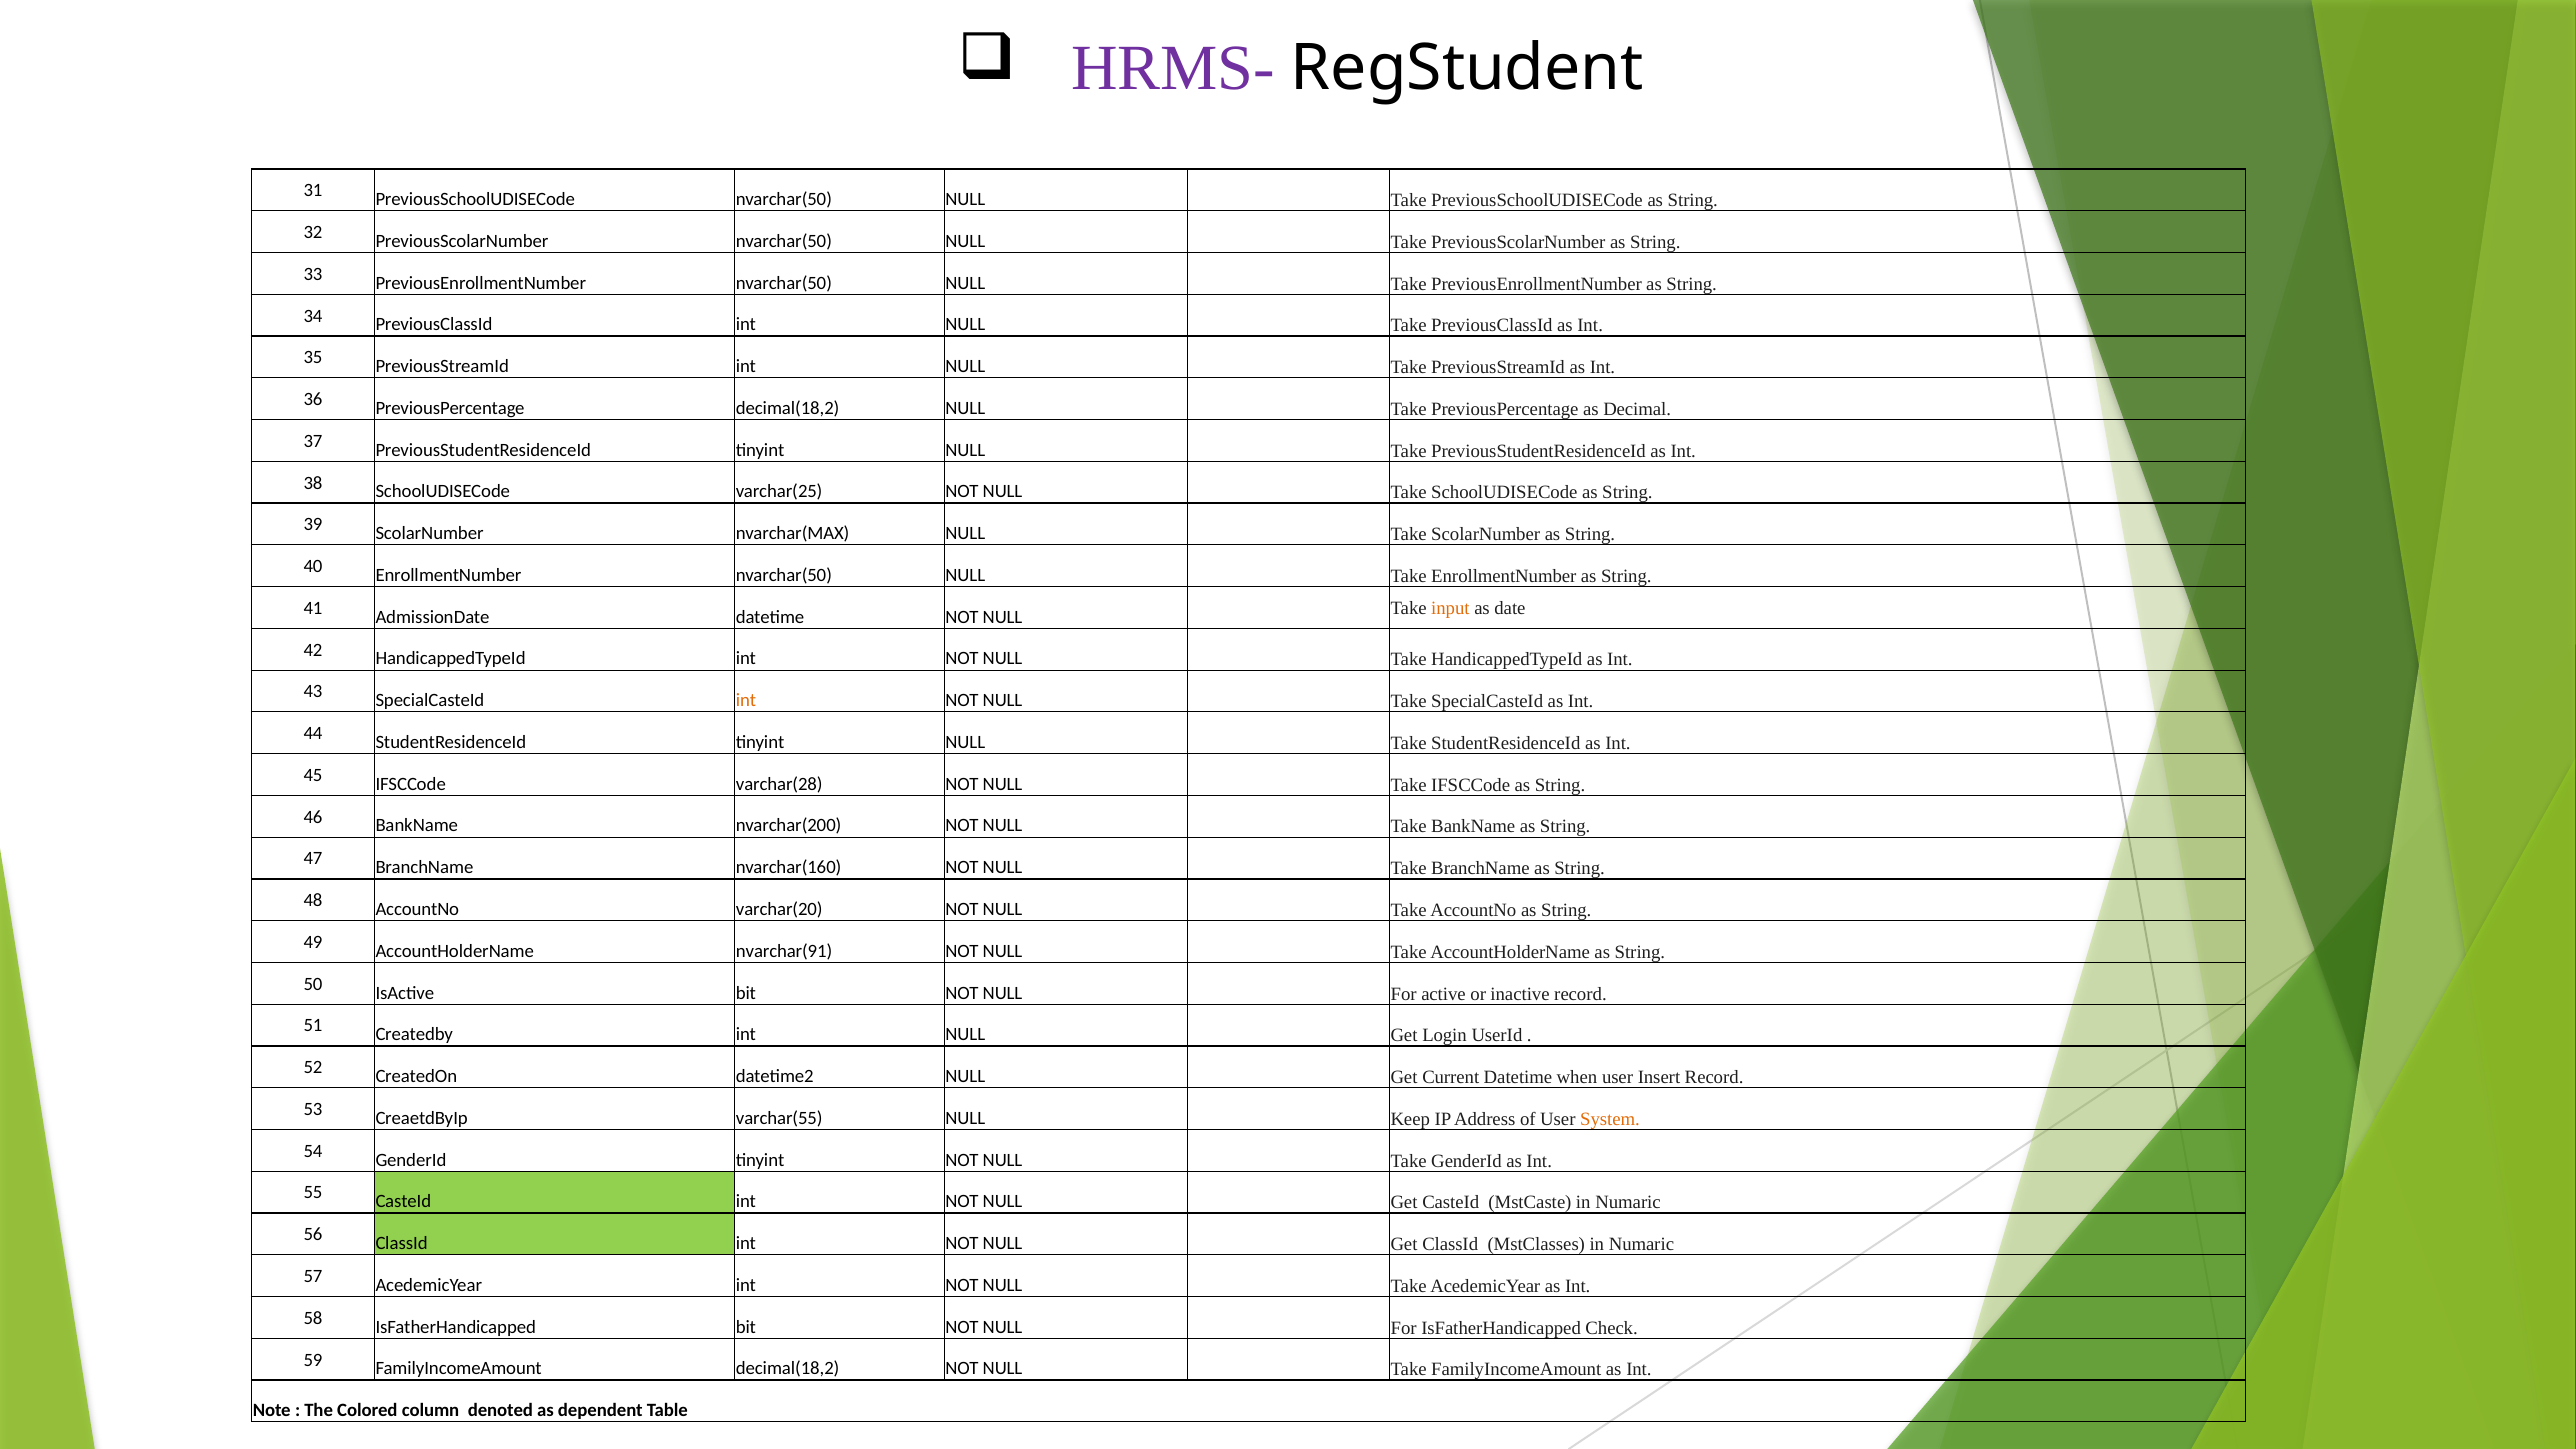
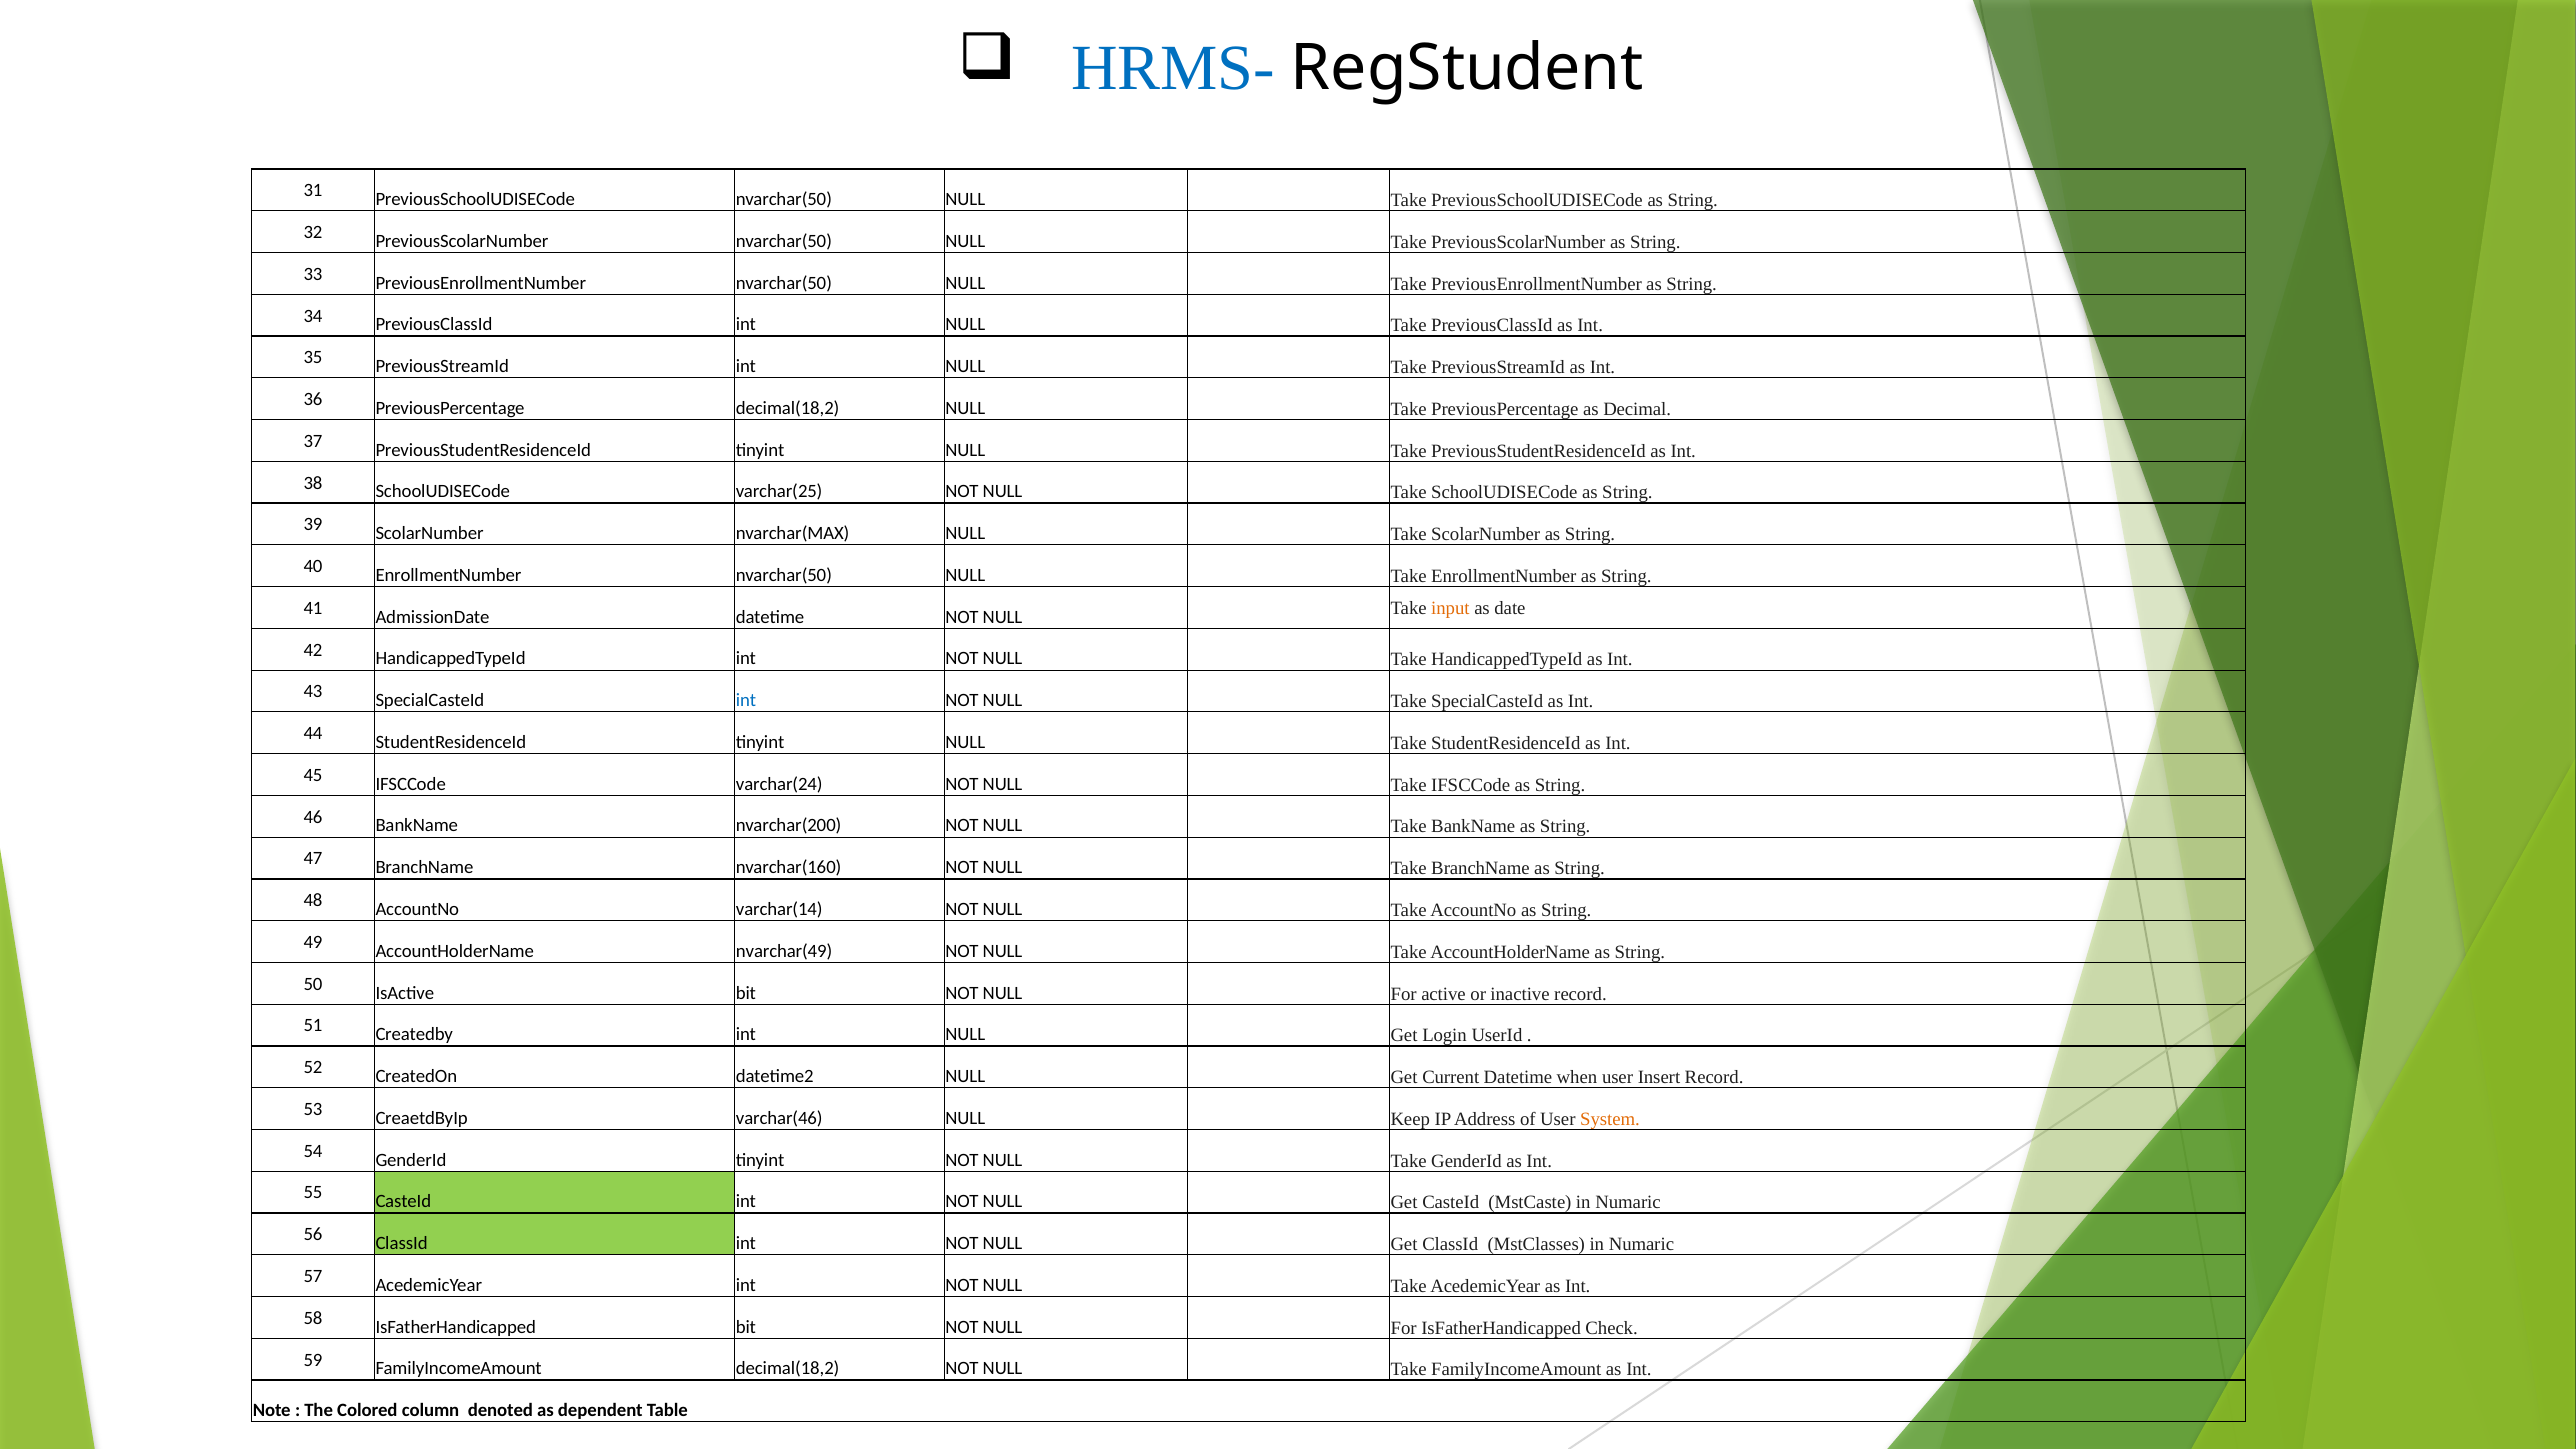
HRMS- colour: purple -> blue (1173, 68)
int colour: orange -> blue (746, 700)
varchar(28: varchar(28 -> varchar(24 (779, 784)
varchar(20: varchar(20 -> varchar(14 (779, 909)
nvarchar(91: nvarchar(91 -> nvarchar(49 (784, 951)
varchar(55: varchar(55 -> varchar(46 (779, 1118)
